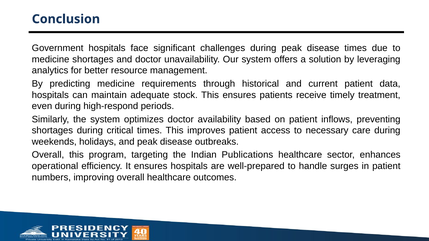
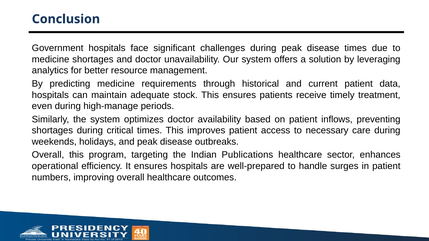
high-respond: high-respond -> high-manage (111, 106)
